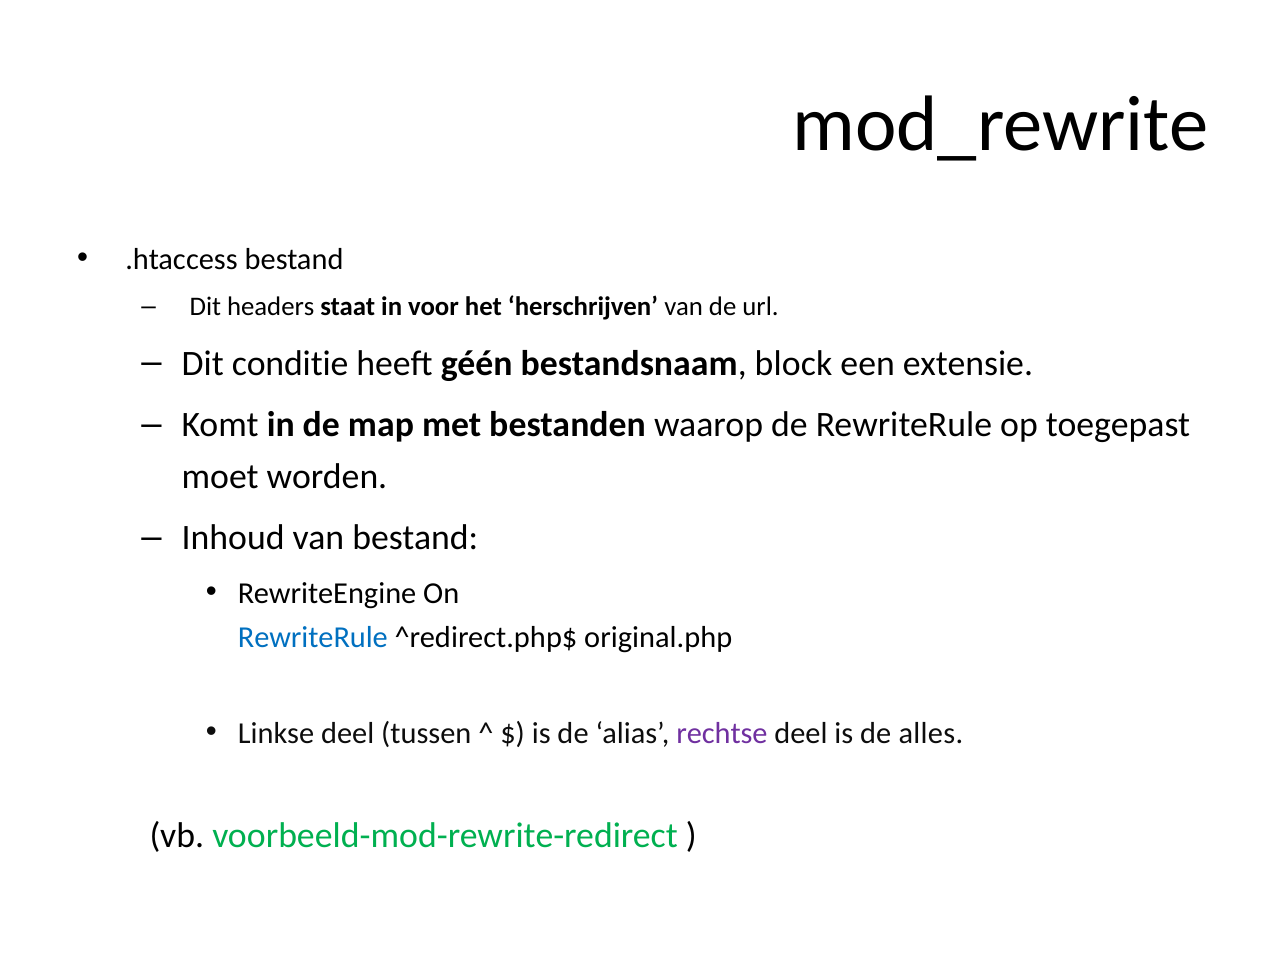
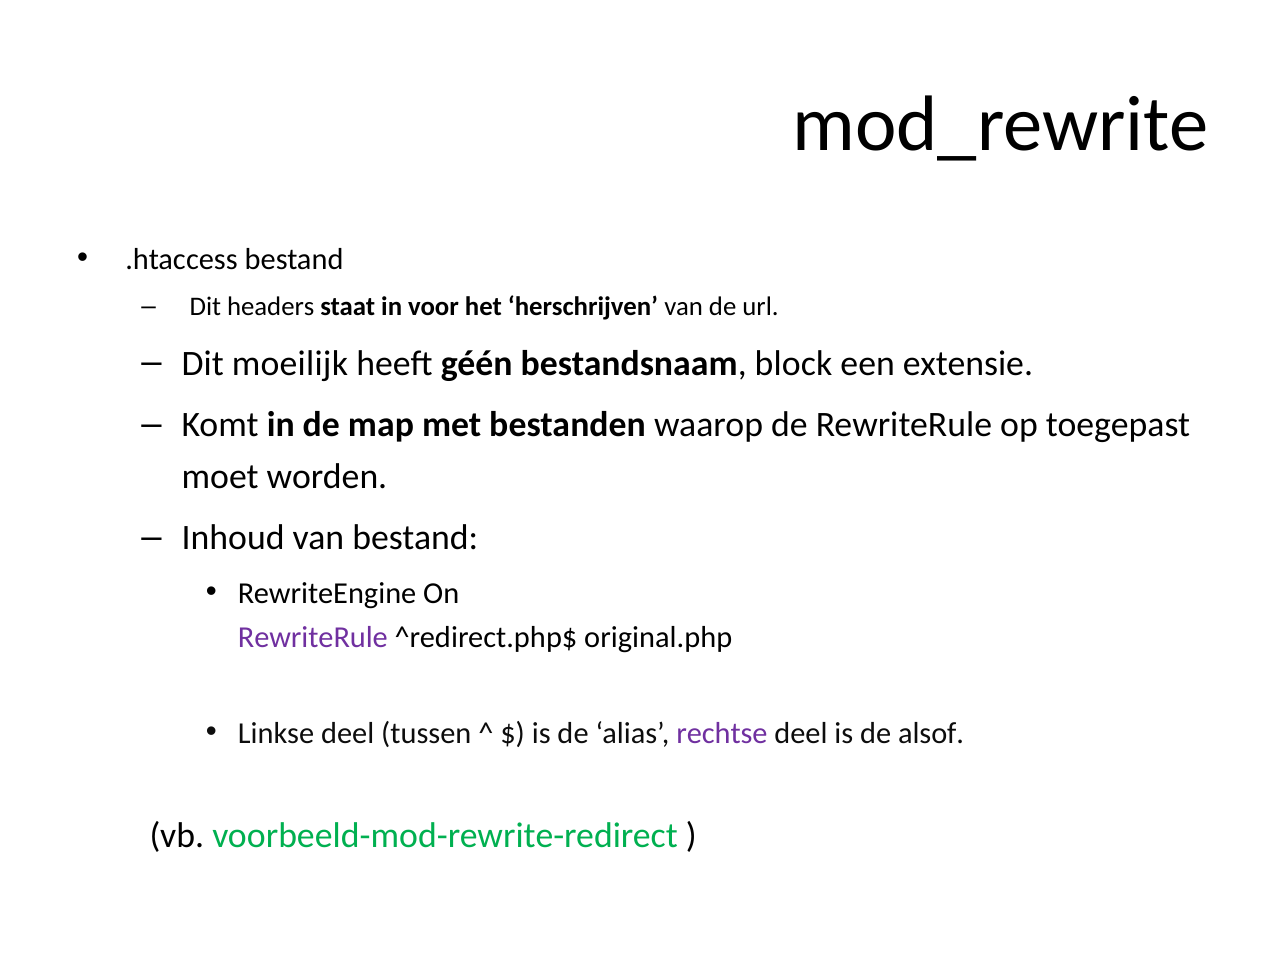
conditie: conditie -> moeilijk (290, 363)
RewriteRule colour: blue -> purple (313, 637)
alles: alles -> alsof (931, 733)
